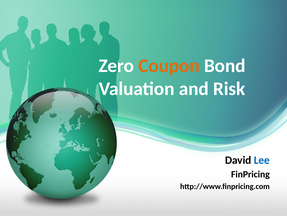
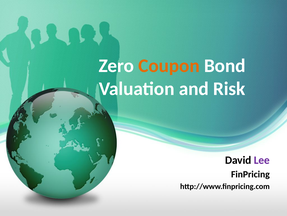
Lee colour: blue -> purple (262, 160)
